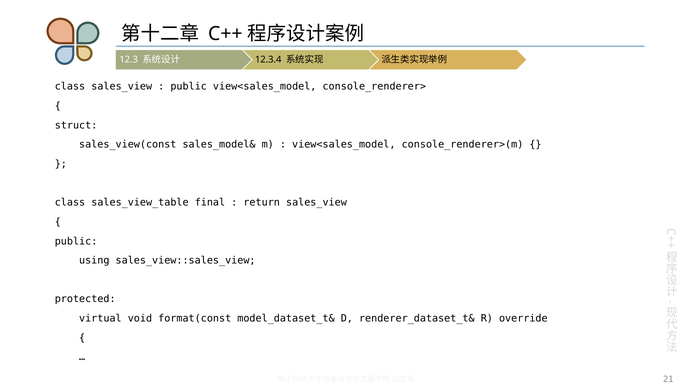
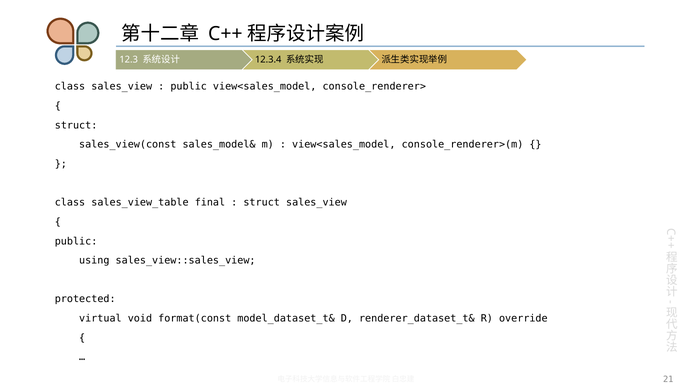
return: return -> struct (262, 203)
